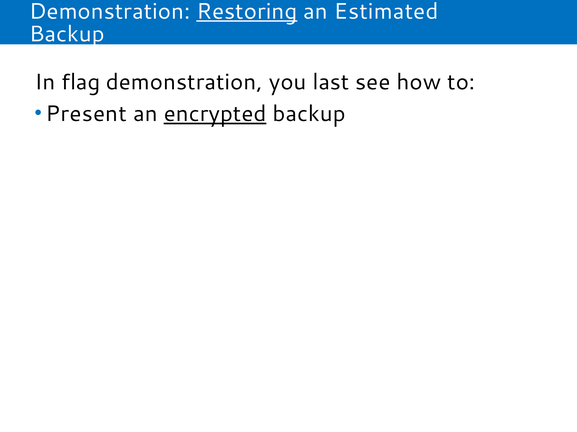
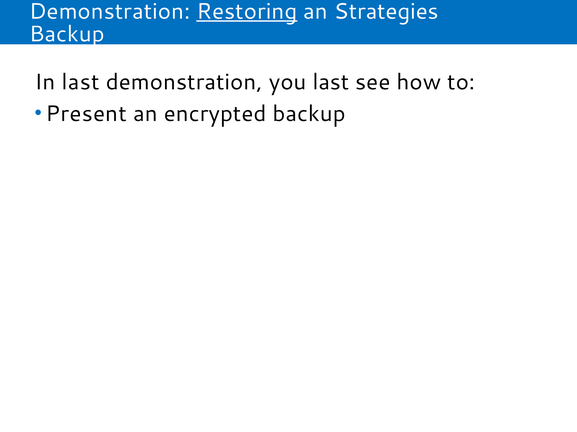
Estimated: Estimated -> Strategies (386, 11)
In flag: flag -> last (81, 82)
encrypted underline: present -> none (215, 114)
